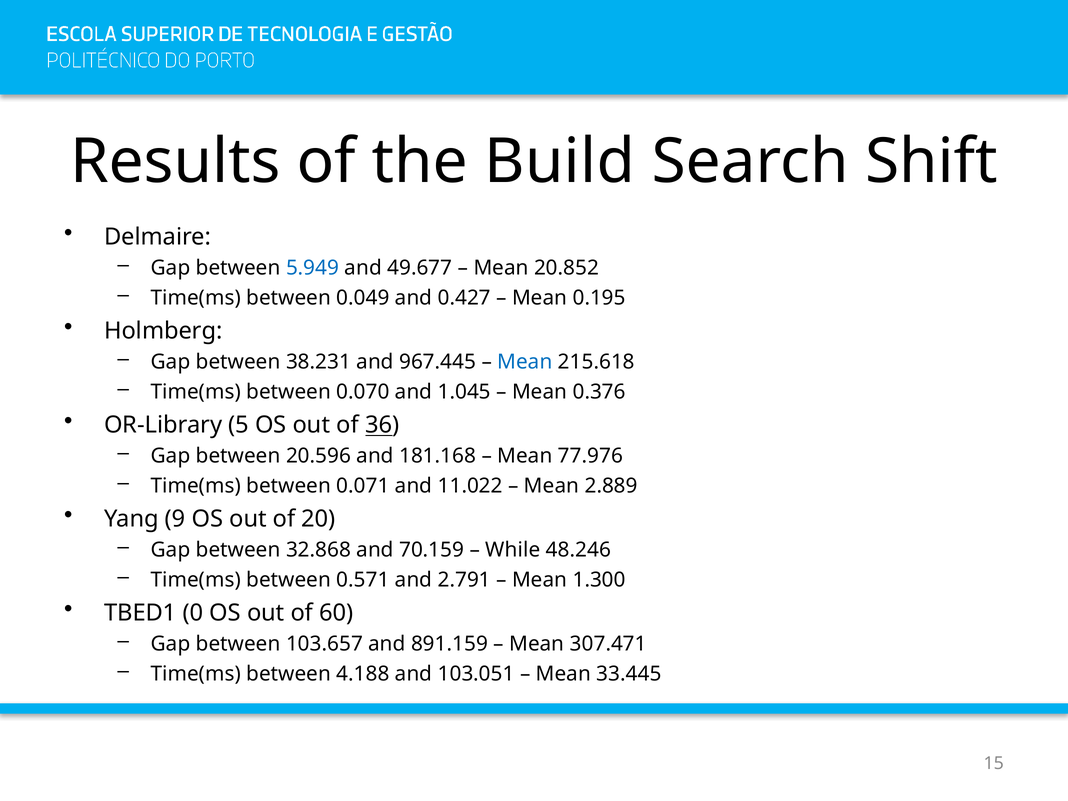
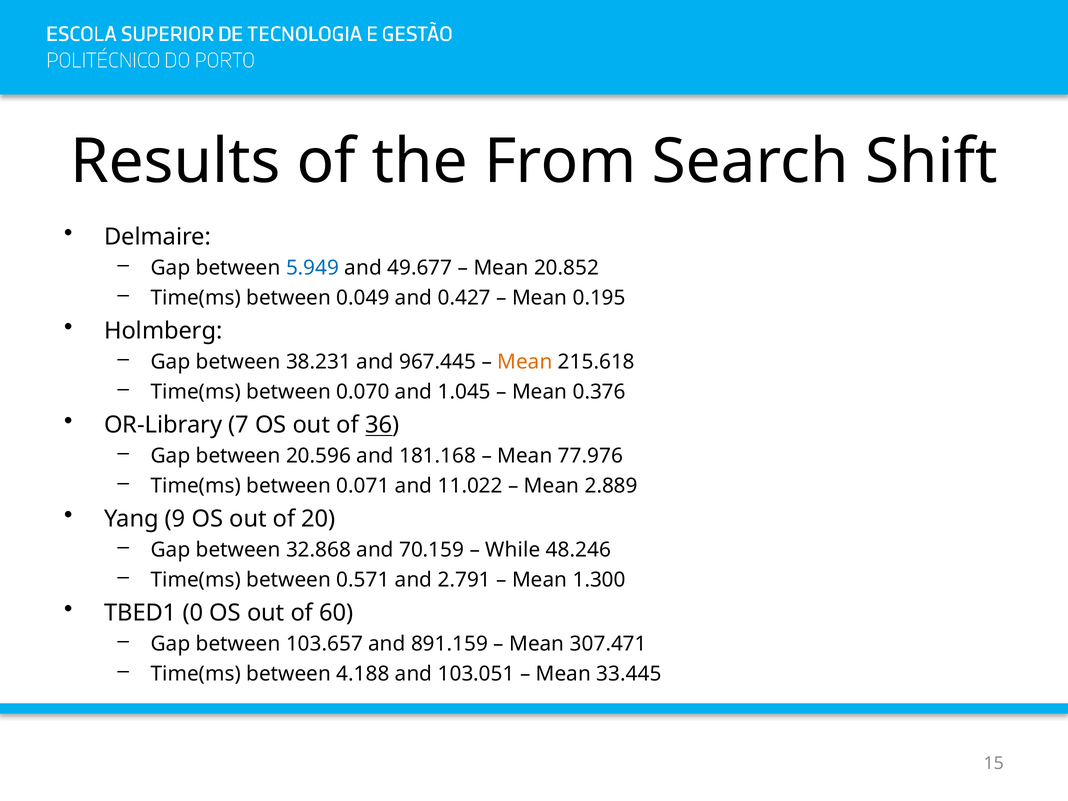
Build: Build -> From (560, 162)
Mean colour: blue -> orange (525, 362)
5: 5 -> 7 (239, 425)
